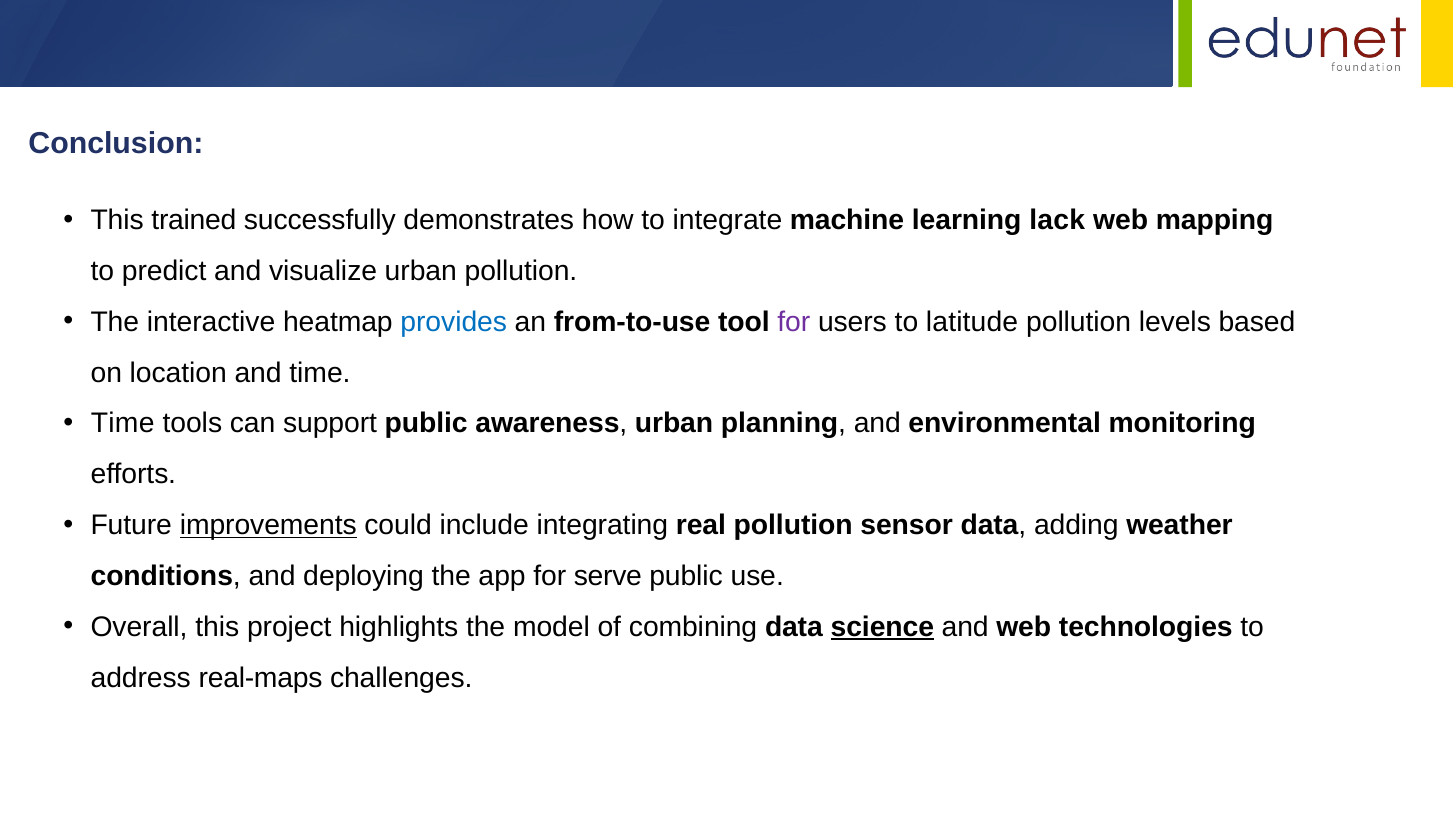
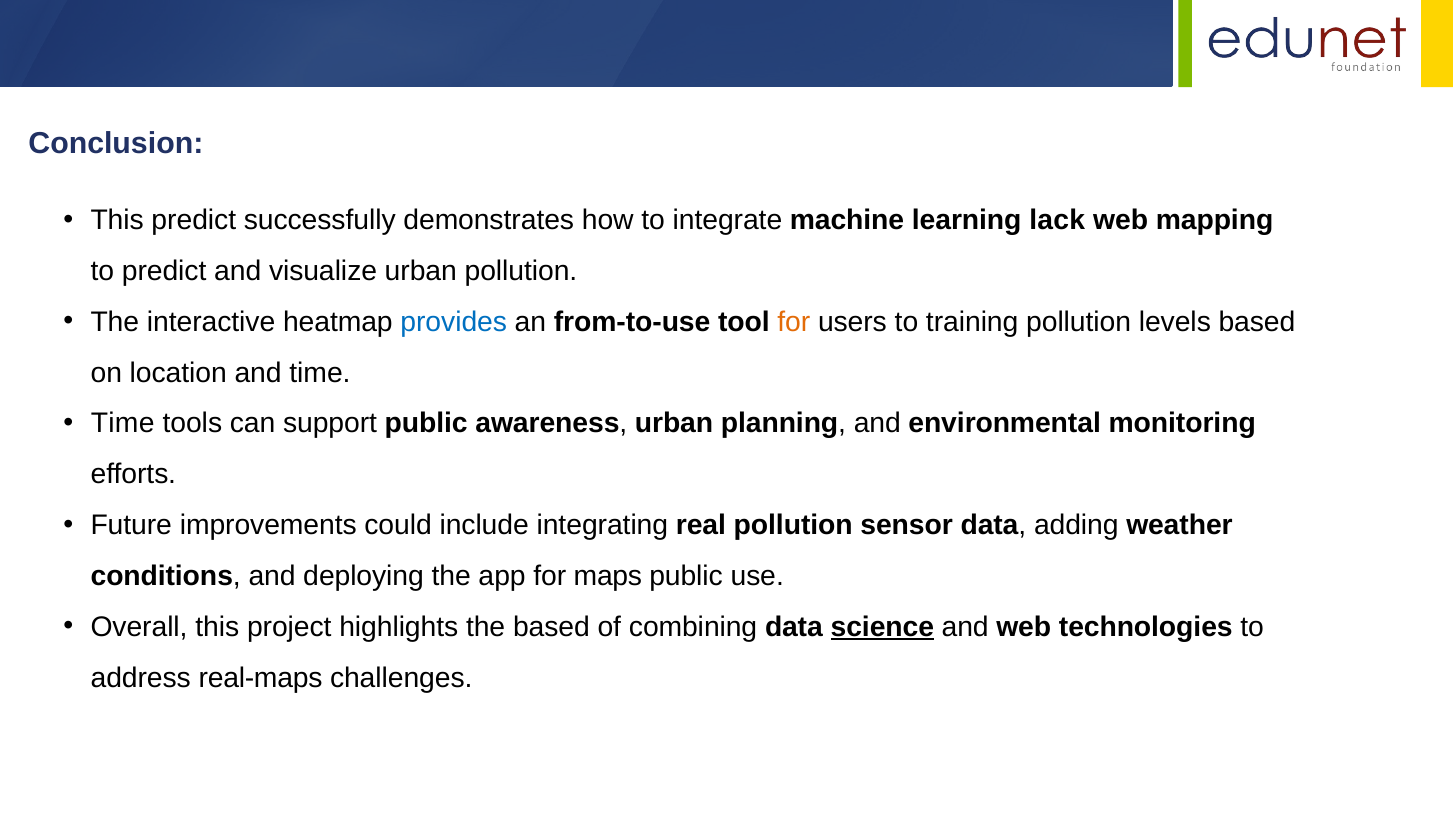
This trained: trained -> predict (194, 220)
for colour: purple -> orange (794, 322)
latitude: latitude -> training (972, 322)
improvements underline: present -> none (268, 525)
serve: serve -> maps (608, 576)
the model: model -> based (551, 627)
